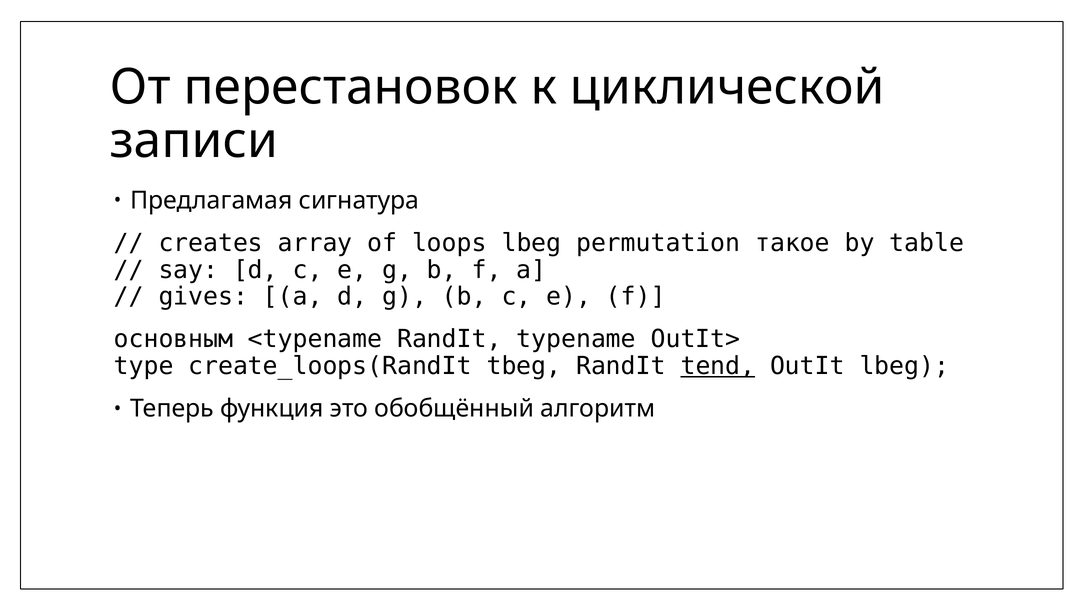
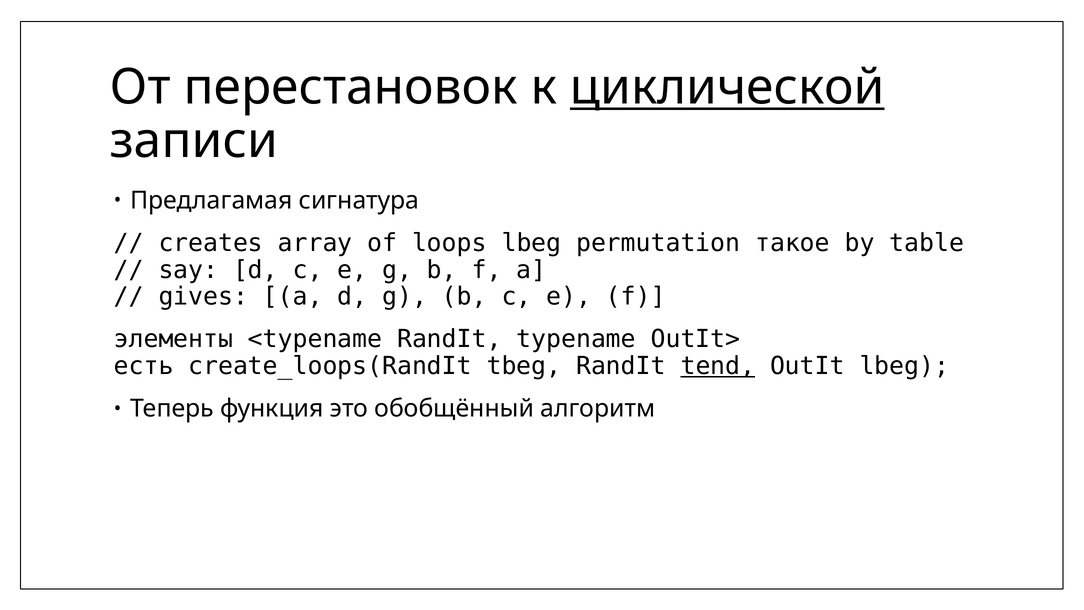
циклической underline: none -> present (727, 87)
основным: основным -> элементы (174, 339)
type: type -> есть (144, 366)
